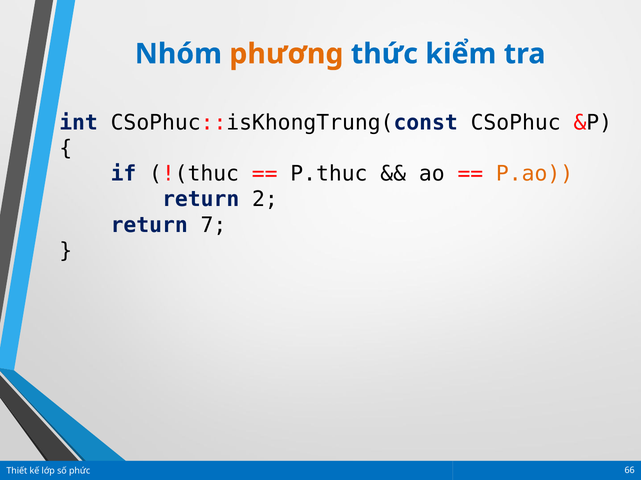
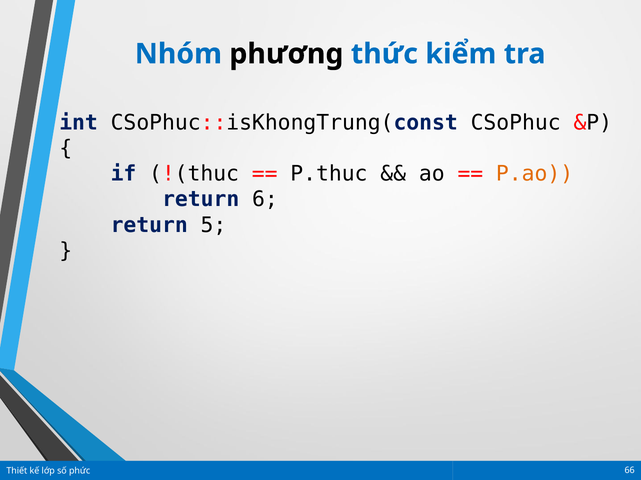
phương colour: orange -> black (286, 54)
2: 2 -> 6 (265, 200)
7: 7 -> 5 (213, 225)
